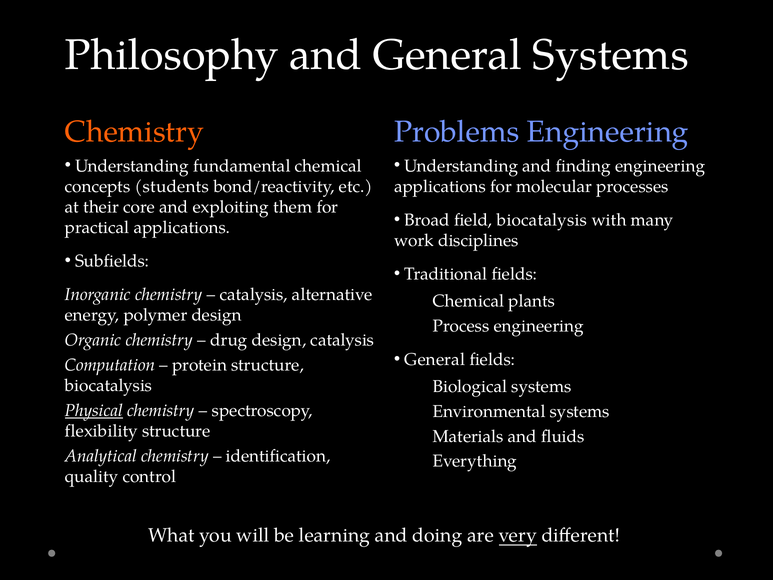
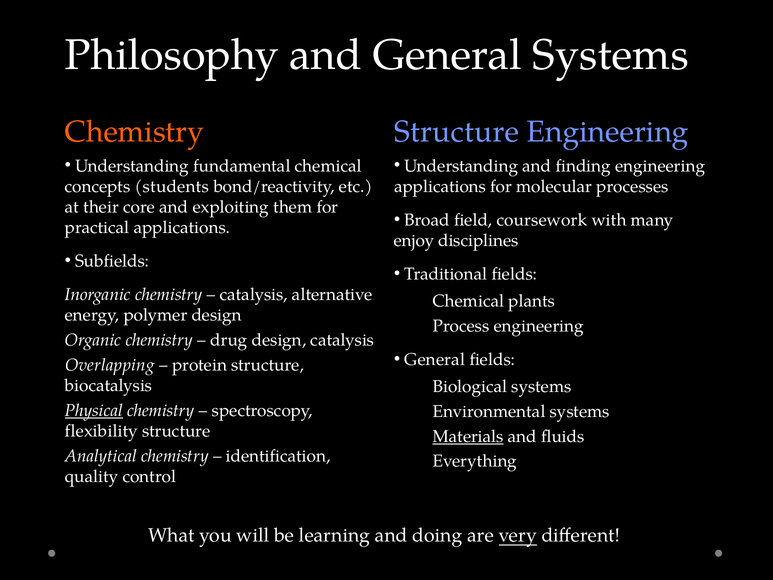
Problems: Problems -> Structure (457, 132)
field biocatalysis: biocatalysis -> coursework (542, 220)
work: work -> enjoy (414, 240)
Computation: Computation -> Overlapping (110, 365)
Materials underline: none -> present (468, 436)
